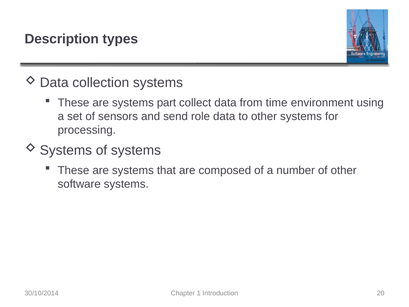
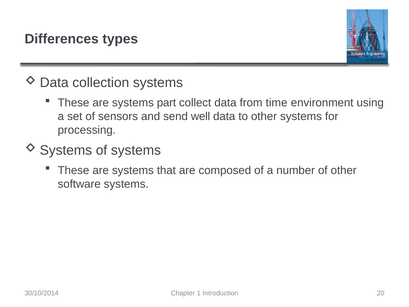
Description: Description -> Differences (62, 39)
role: role -> well (201, 116)
